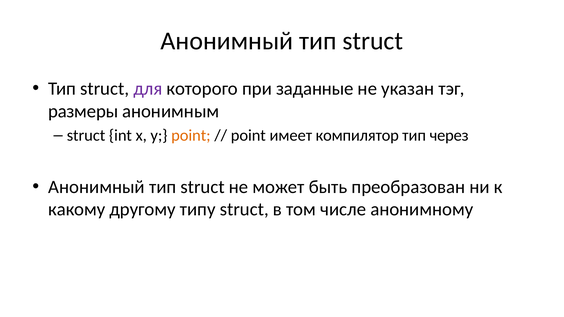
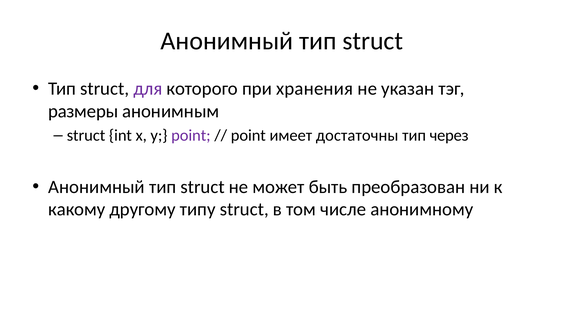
заданные: заданные -> хранения (315, 89)
point colour: orange -> purple (191, 136)
компилятор: компилятор -> достаточны (357, 136)
